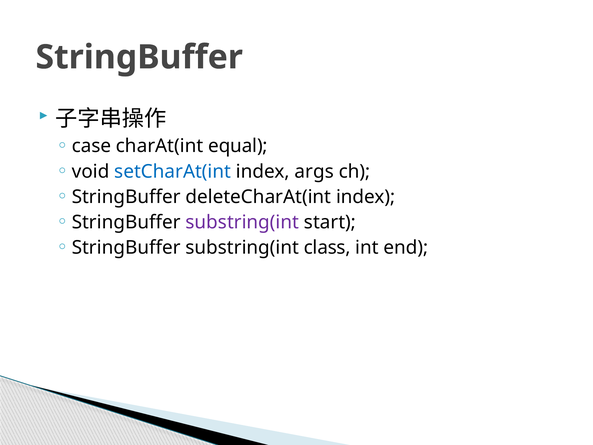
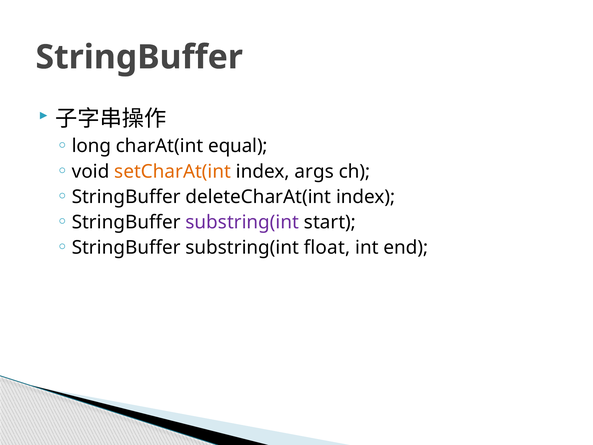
case: case -> long (91, 146)
setCharAt(int colour: blue -> orange (173, 171)
class: class -> float (327, 247)
